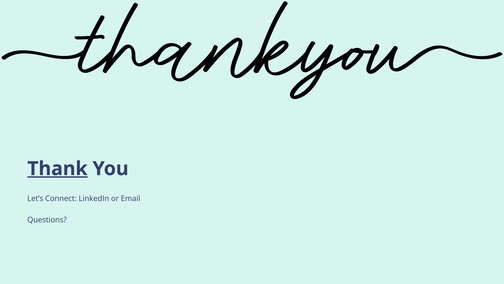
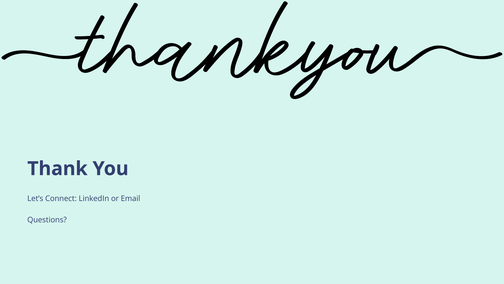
Thank underline: present -> none (57, 168)
